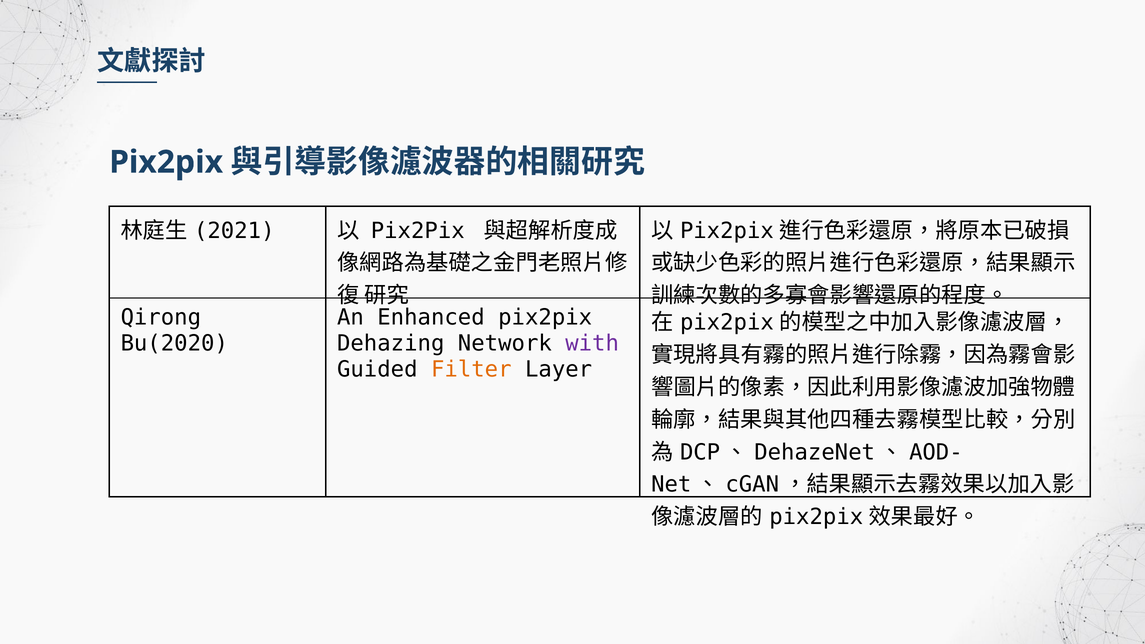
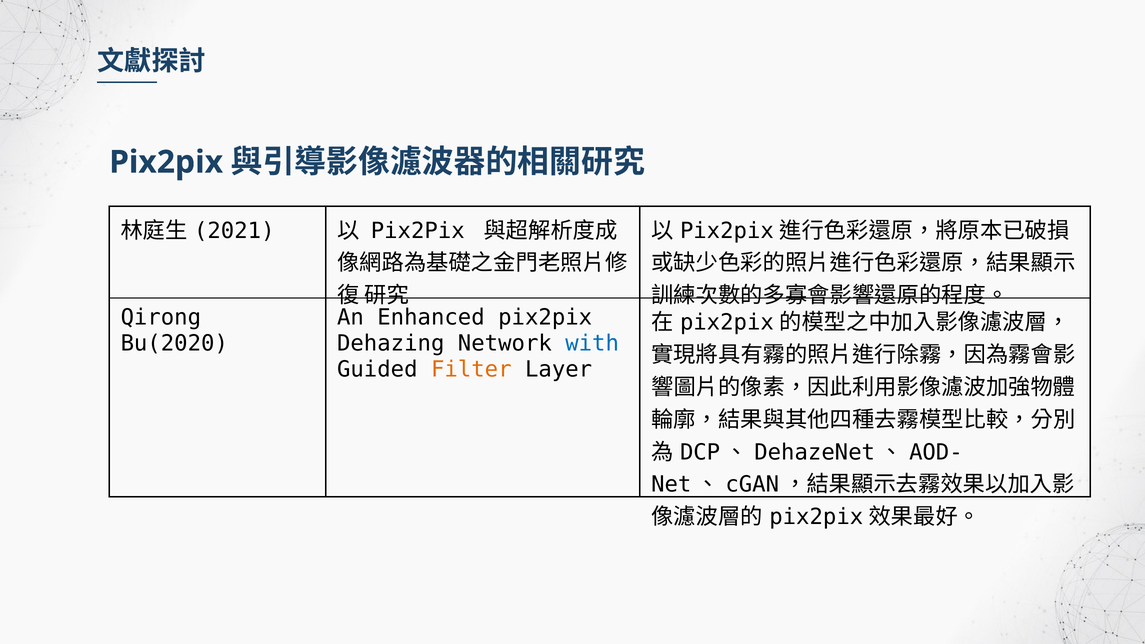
with colour: purple -> blue (592, 343)
